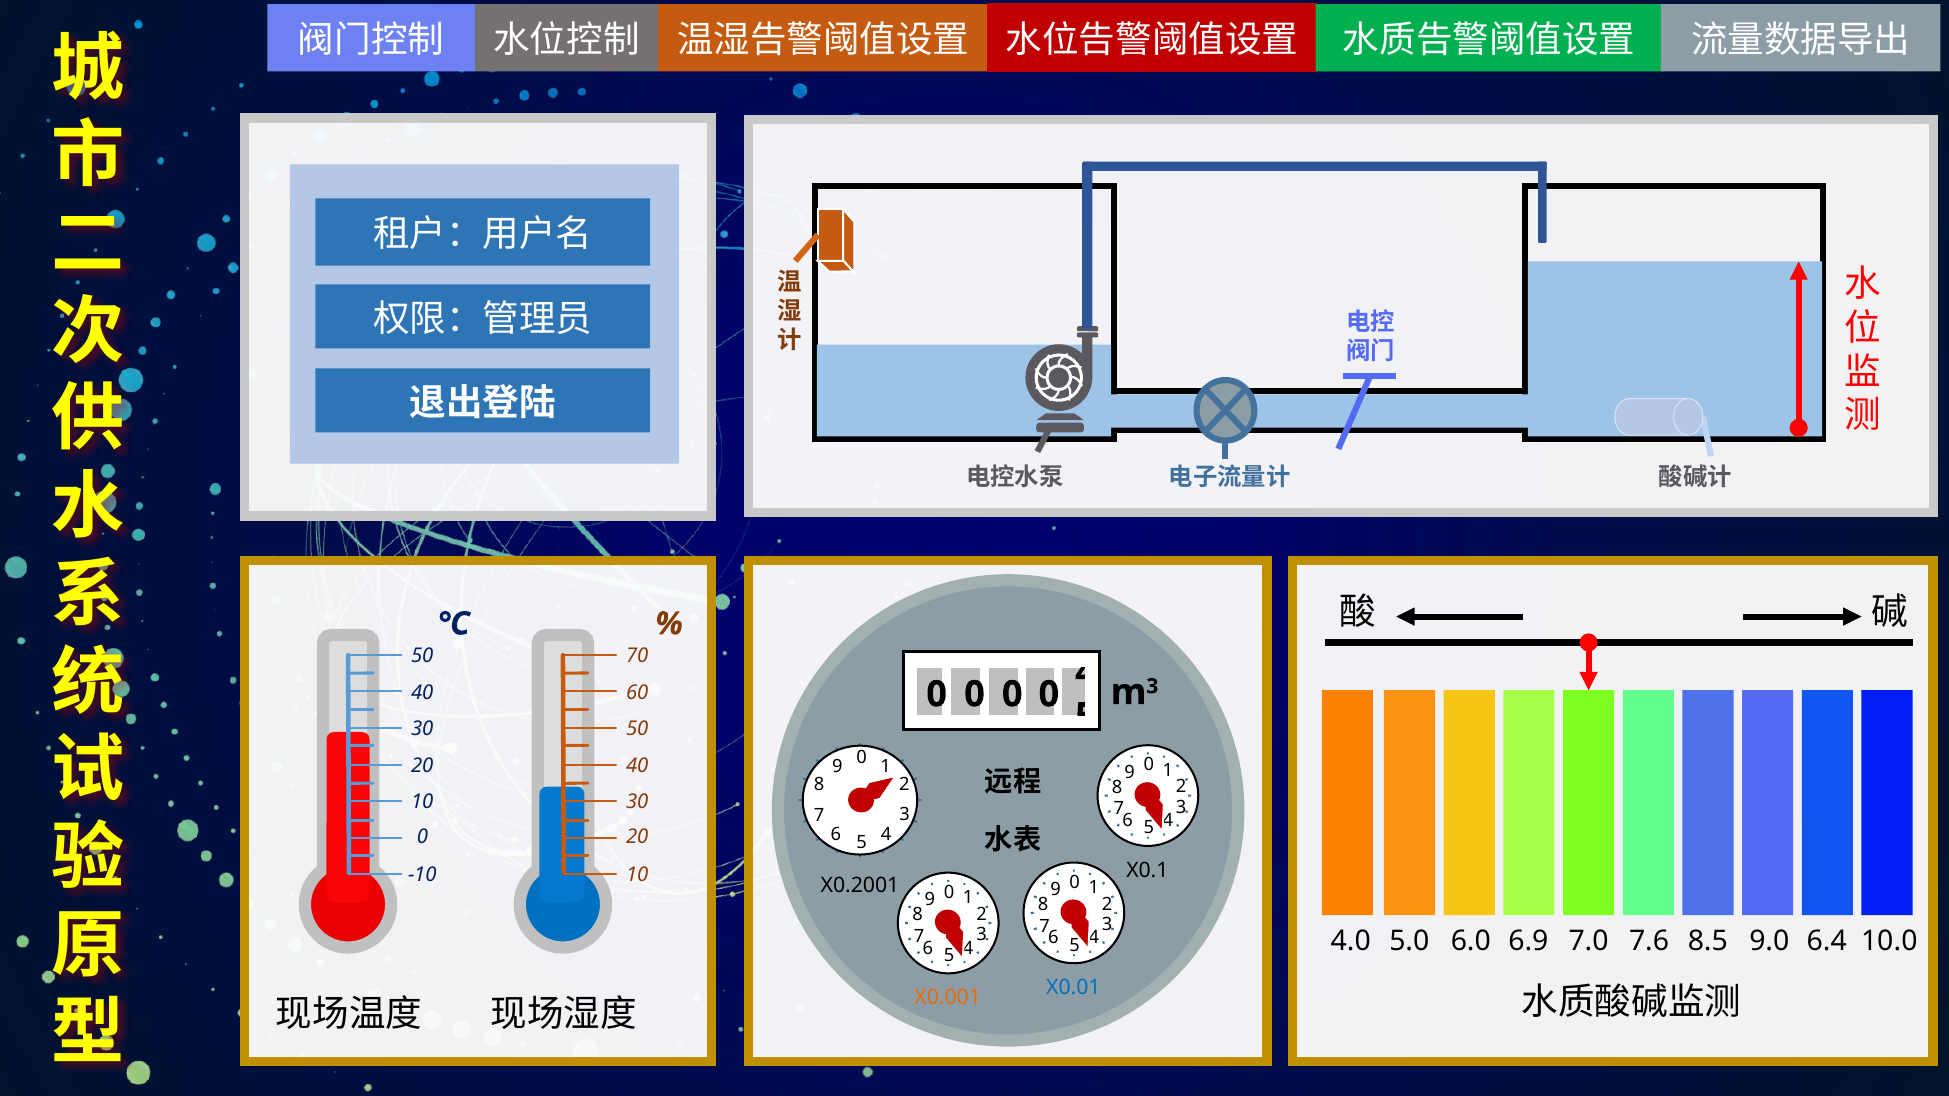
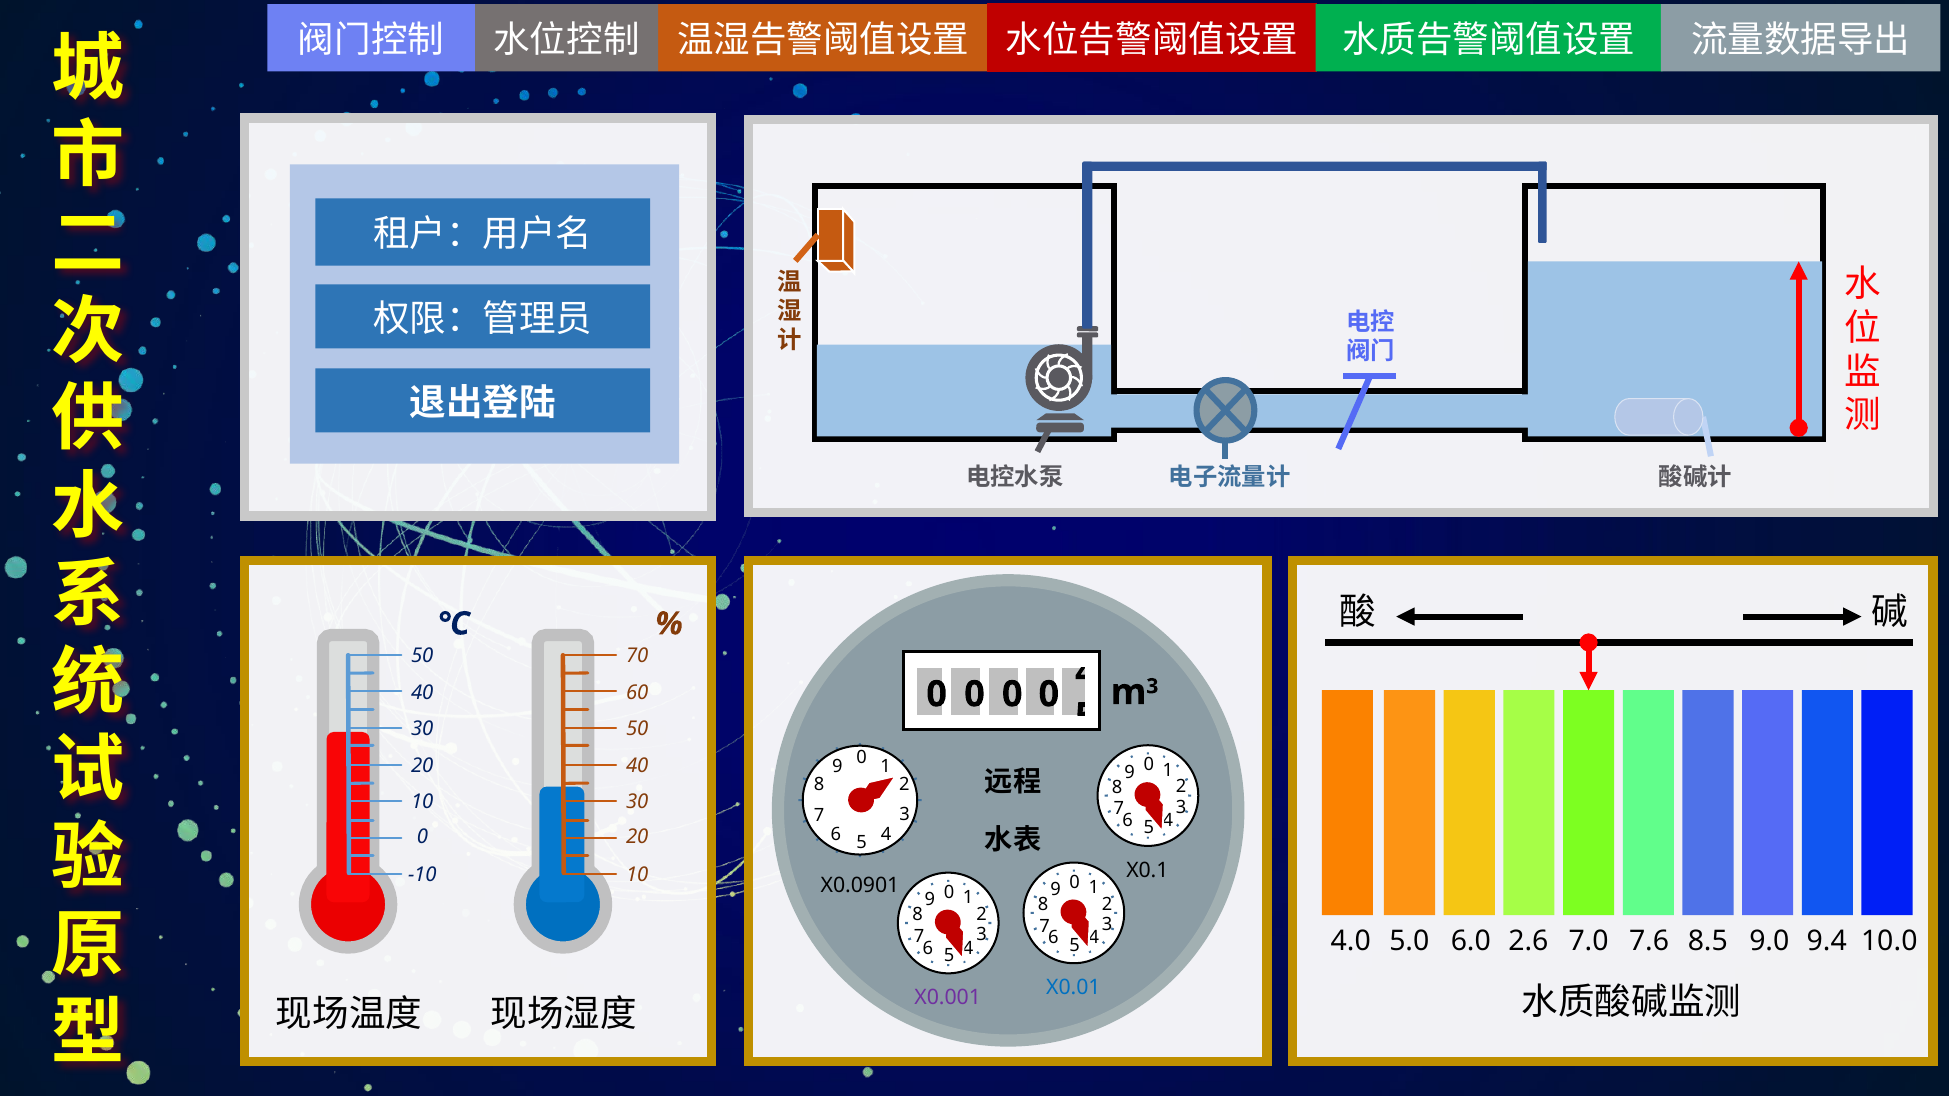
X0.2001: X0.2001 -> X0.0901 (860, 886)
6.9: 6.9 -> 2.6 (1528, 942)
6.4: 6.4 -> 9.4 (1827, 942)
X0.001 colour: orange -> purple (948, 998)
